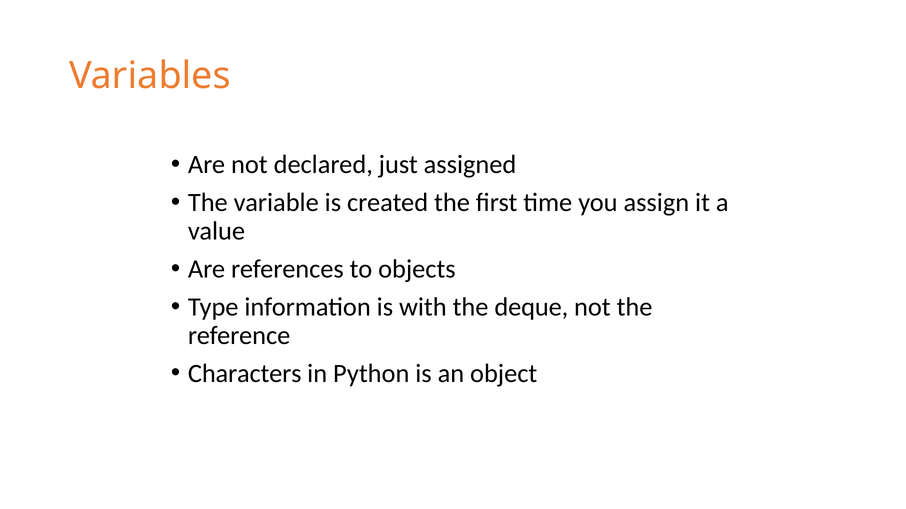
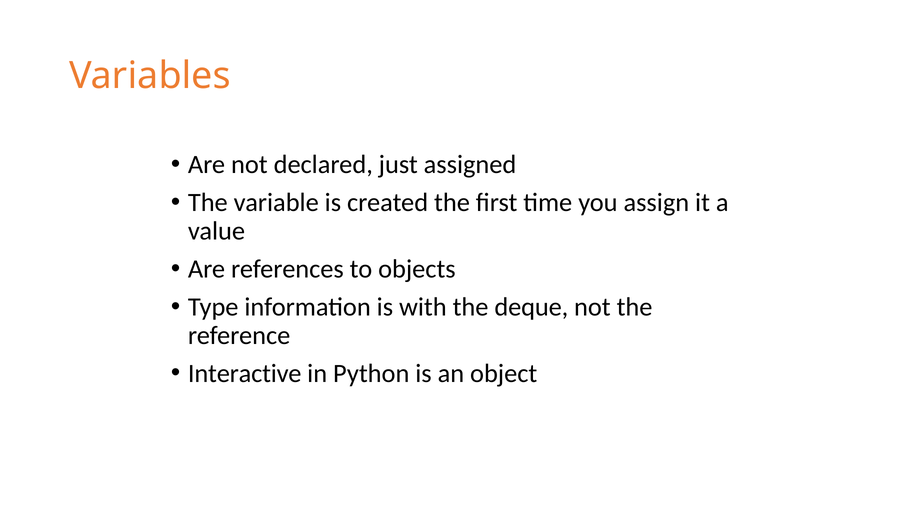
Characters: Characters -> Interactive (245, 374)
